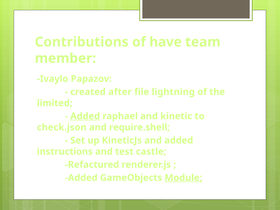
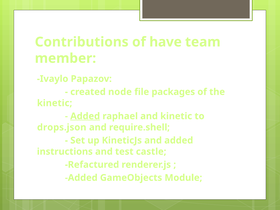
after: after -> node (120, 92)
lightning: lightning -> packages (173, 92)
limited: limited -> kinetic (55, 103)
check.json: check.json -> drops.json (62, 127)
Module underline: present -> none (183, 178)
